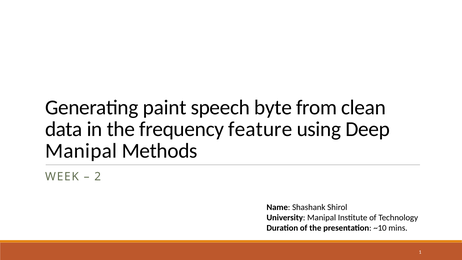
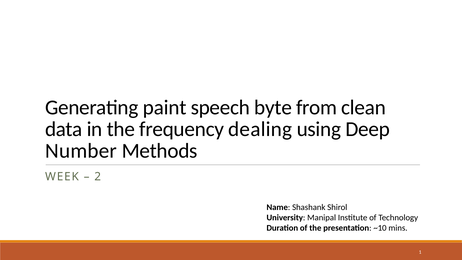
feature: feature -> dealing (260, 129)
Manipal: Manipal -> Number (81, 151)
